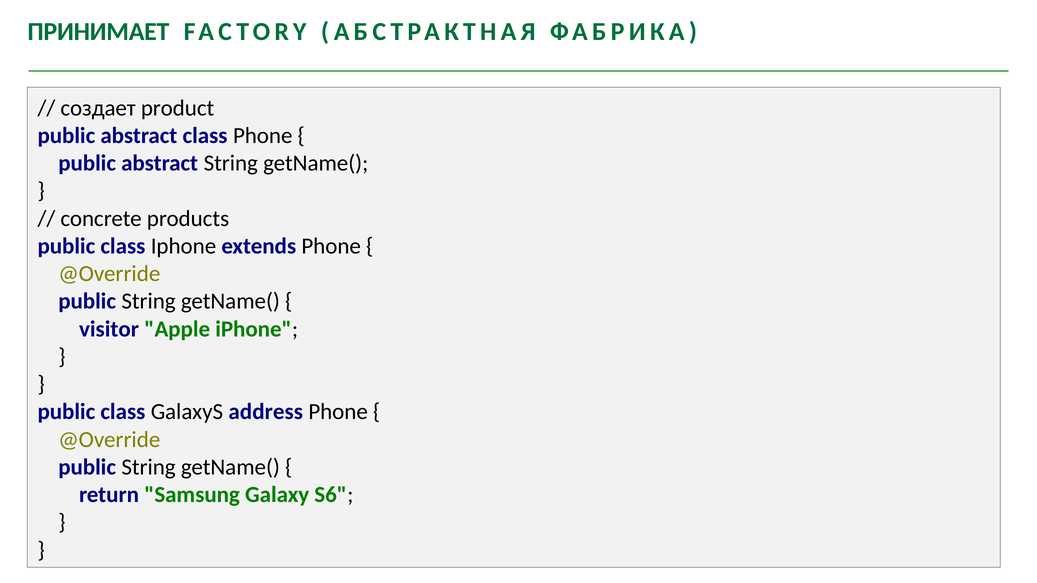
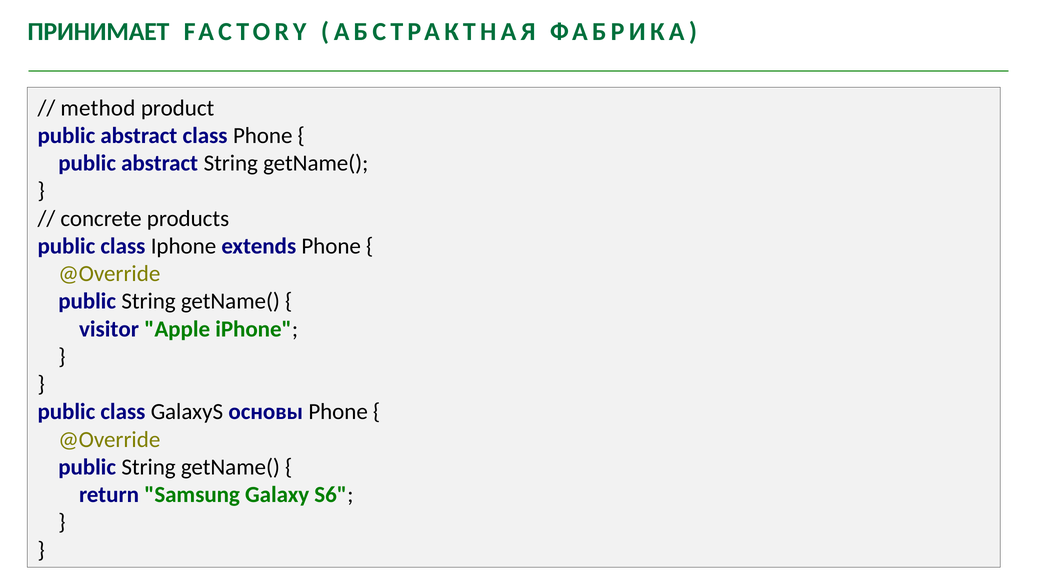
создает: создает -> method (98, 108)
address: address -> основы (266, 412)
